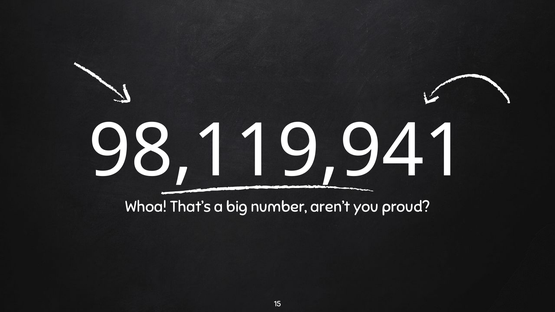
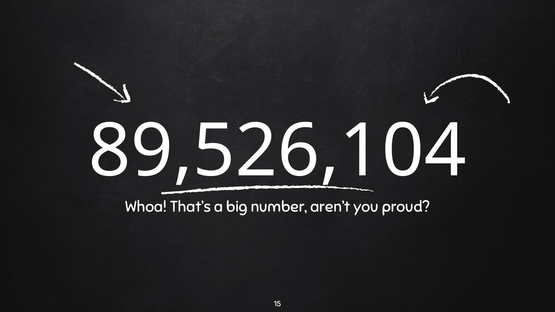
98,119,941: 98,119,941 -> 89,526,104 (277, 151)
